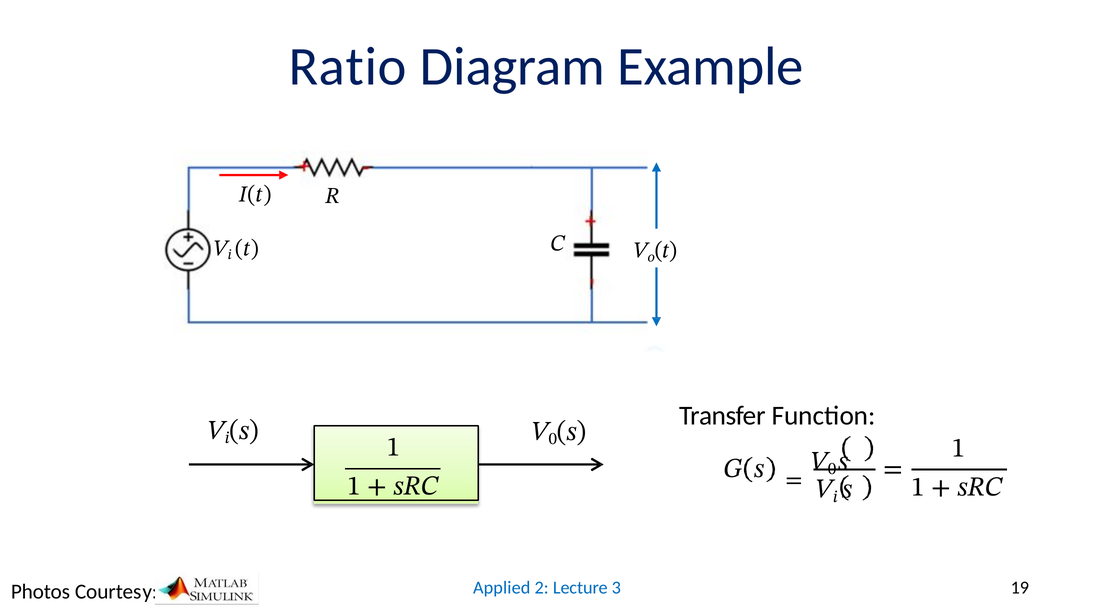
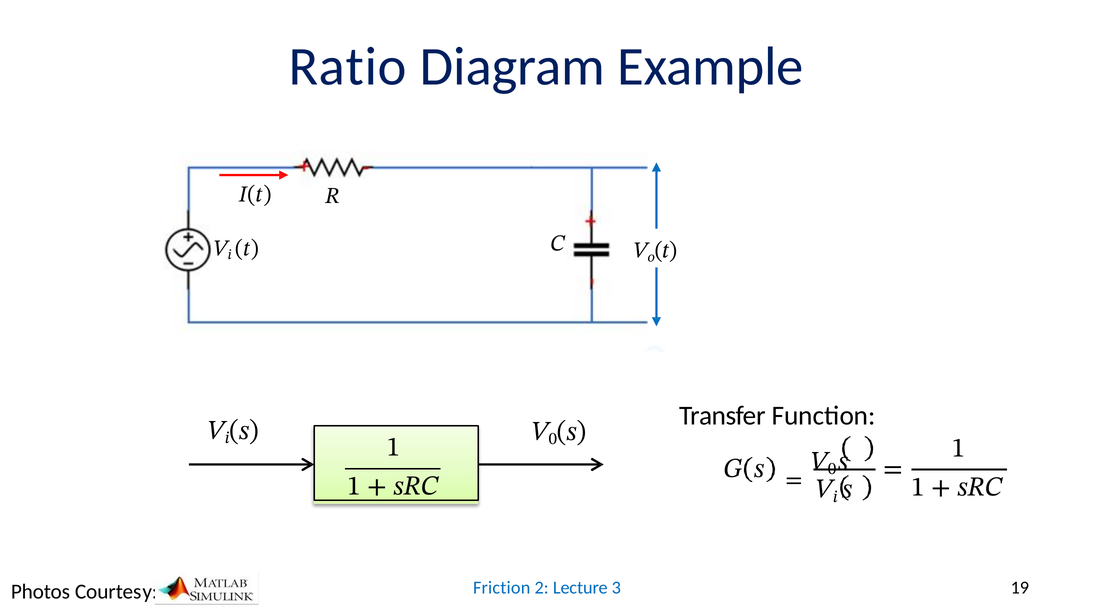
Applied: Applied -> Friction (502, 588)
